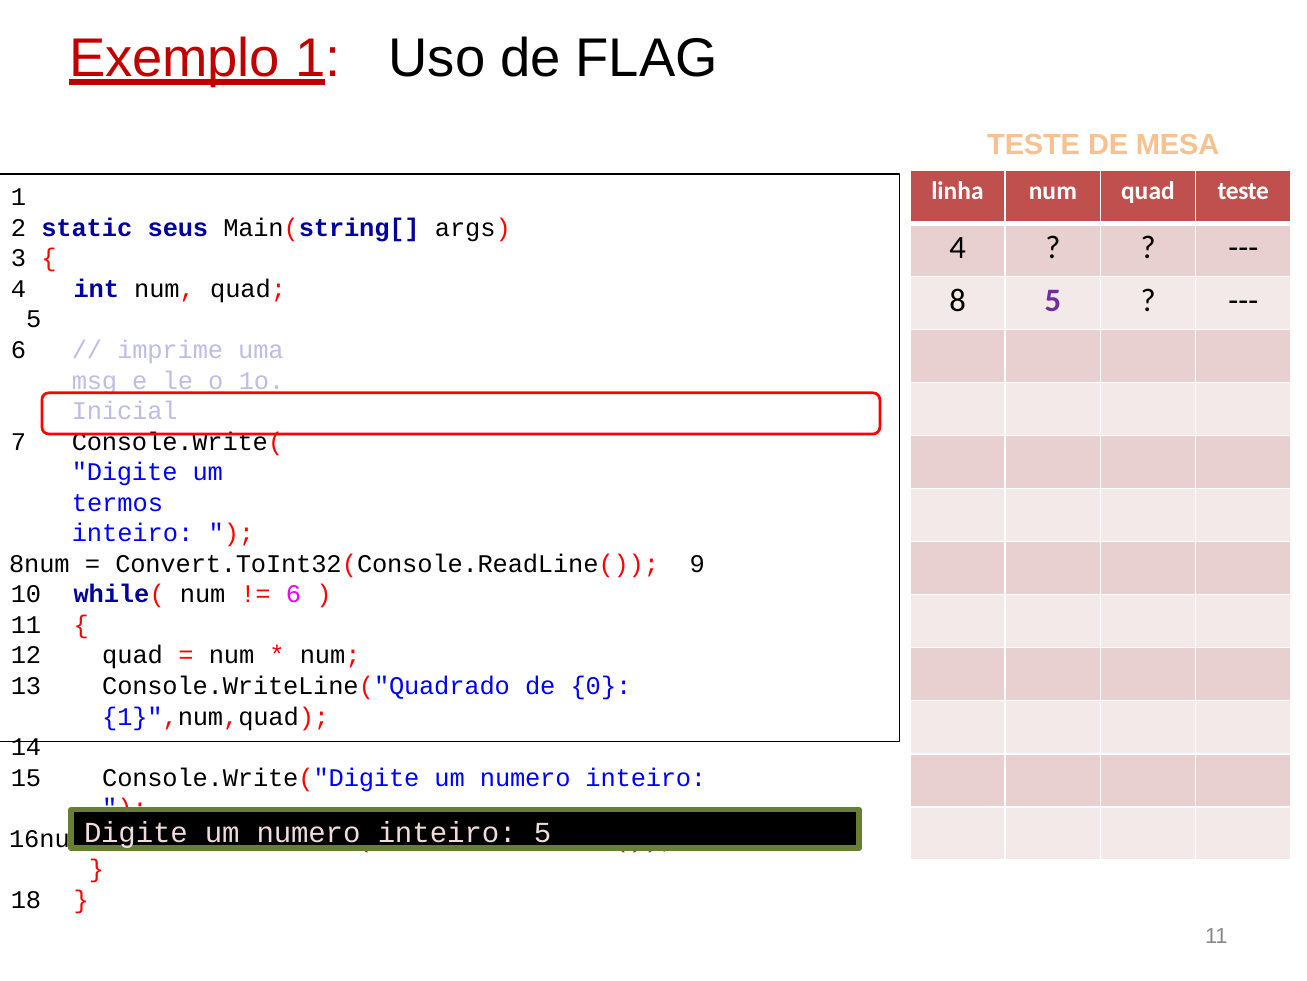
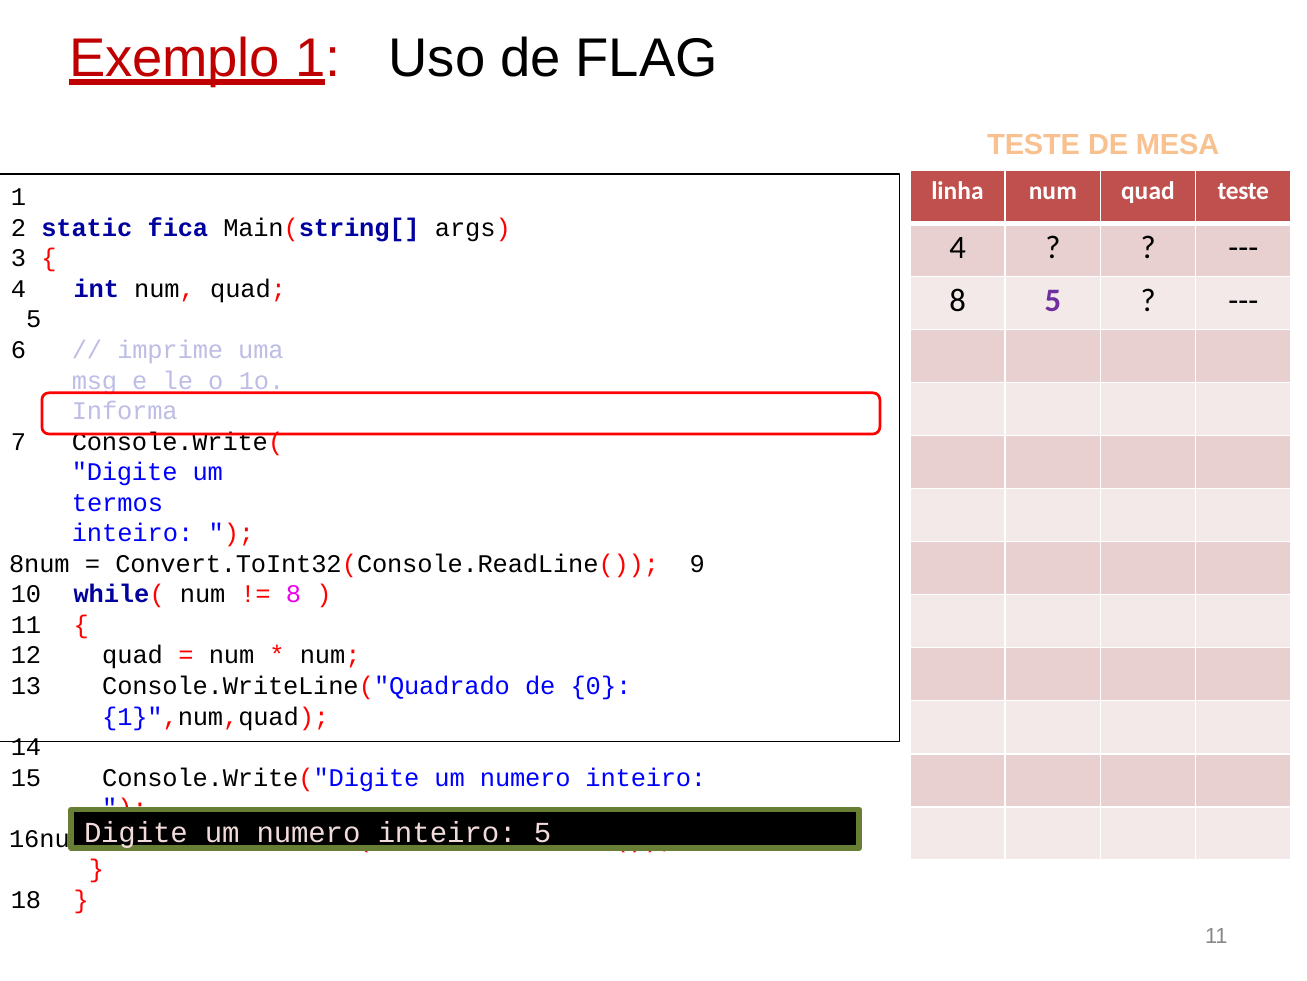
seus: seus -> fica (178, 228)
Inicial: Inicial -> Informa (125, 411)
6: 6 -> 8 (294, 594)
